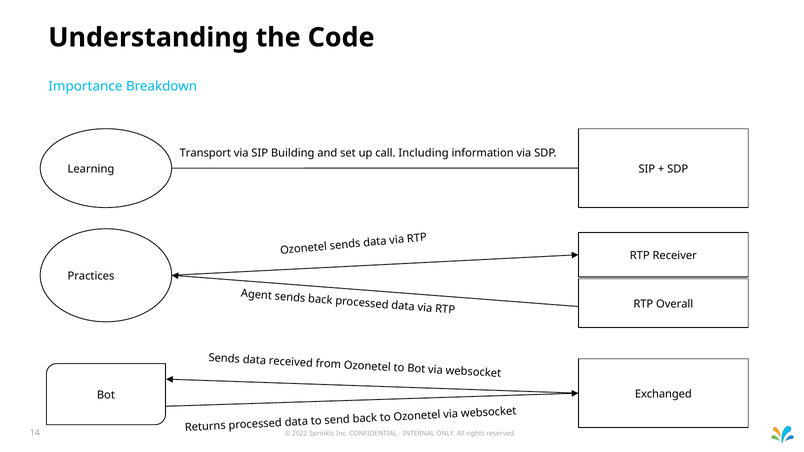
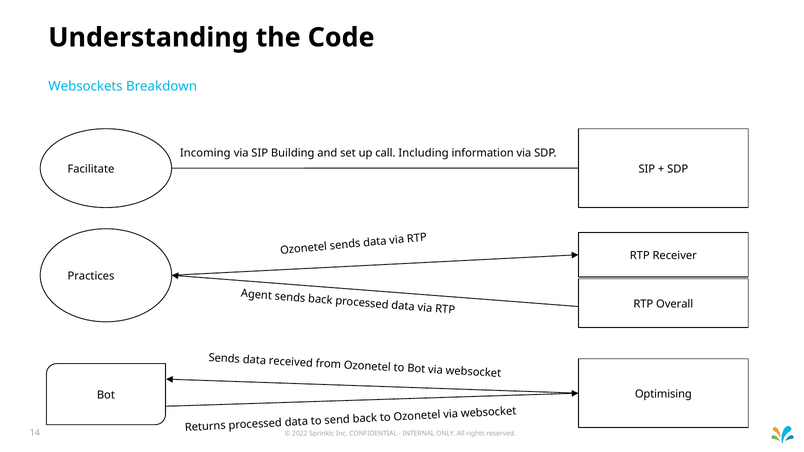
Importance: Importance -> Websockets (85, 86)
Transport: Transport -> Incoming (205, 153)
Learning: Learning -> Facilitate (91, 169)
Exchanged: Exchanged -> Optimising (663, 394)
